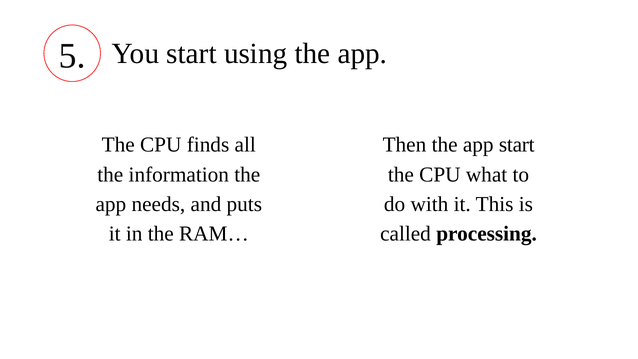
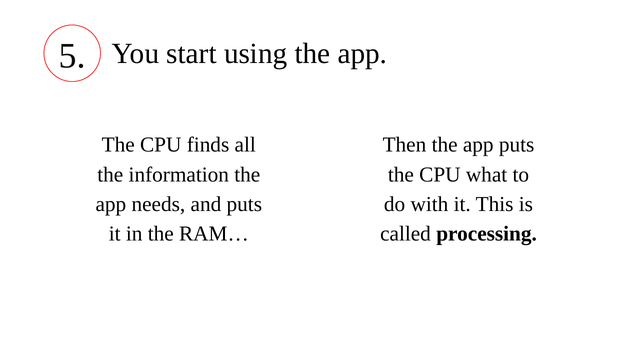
app start: start -> puts (517, 145)
